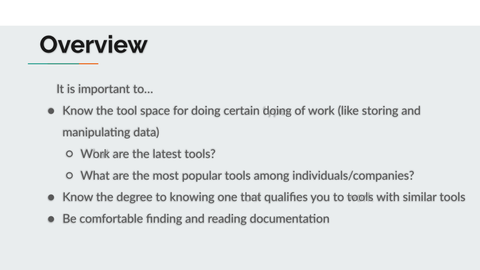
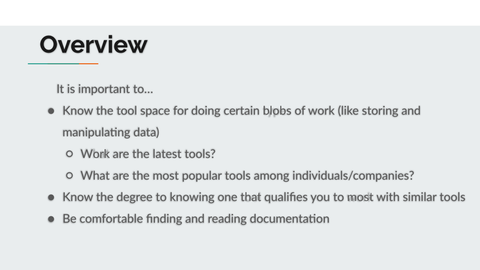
certain doing: doing -> blobs (277, 111)
to tools: tools -> most (360, 197)
